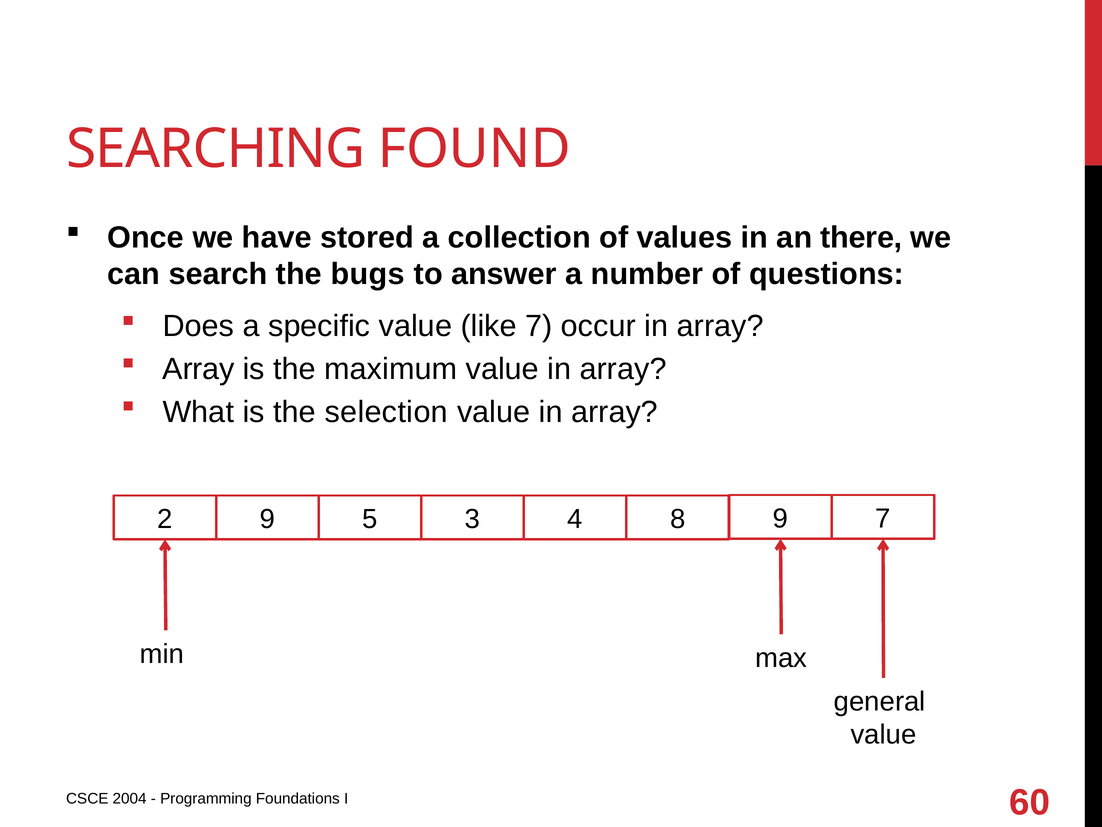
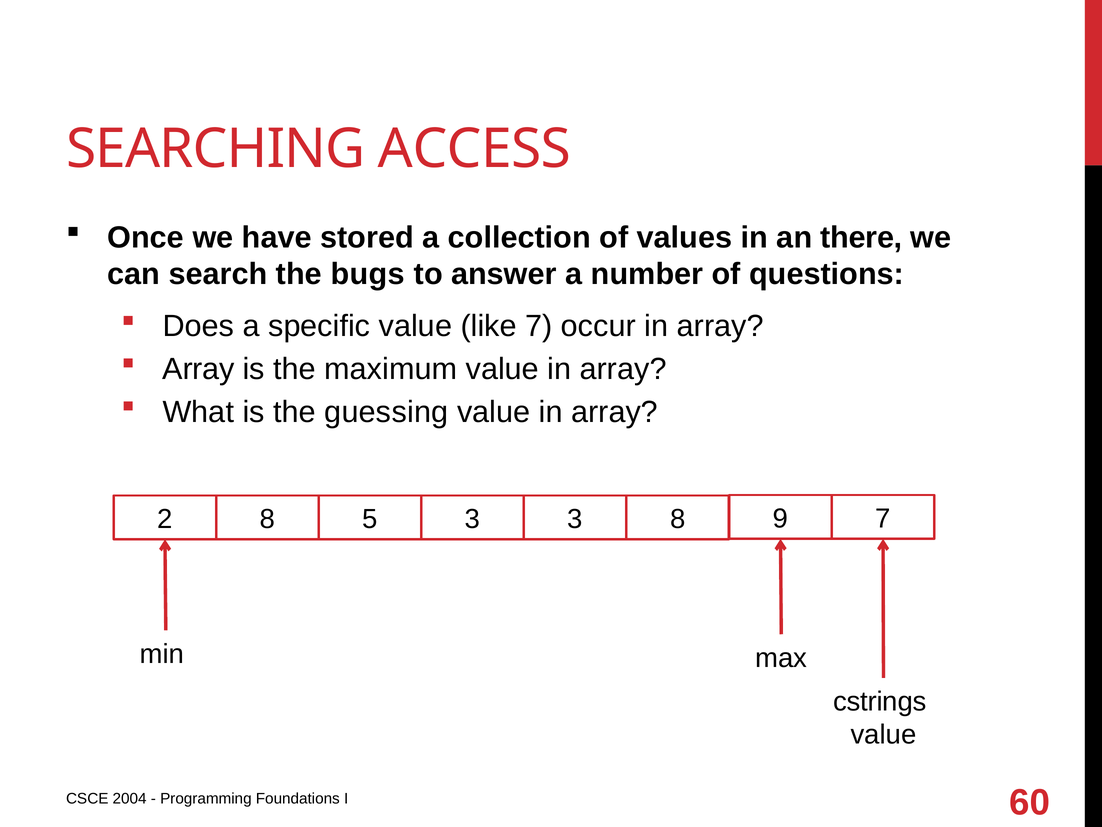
FOUND: FOUND -> ACCESS (474, 149)
selection: selection -> guessing (386, 412)
2 9: 9 -> 8 (268, 519)
3 4: 4 -> 3 (575, 519)
general: general -> cstrings (880, 701)
